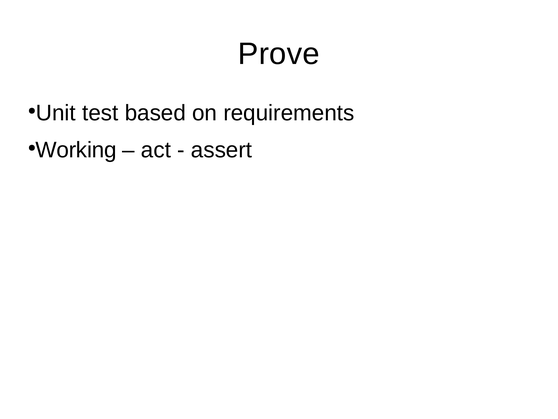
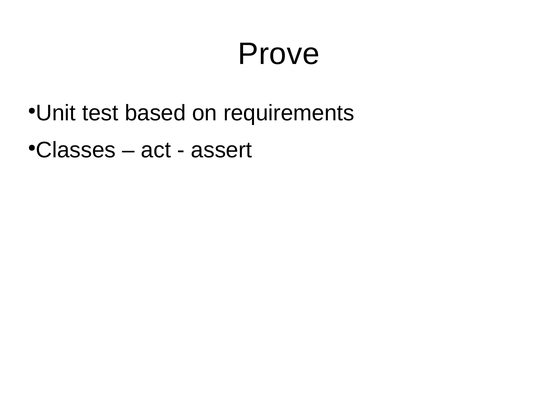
Working: Working -> Classes (76, 150)
